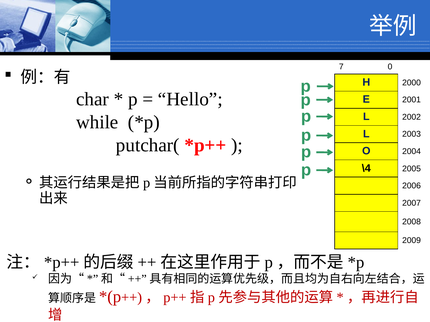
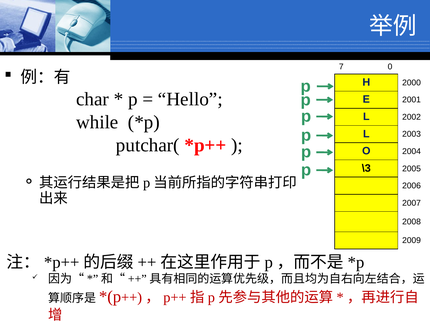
\4: \4 -> \3 (366, 168)
